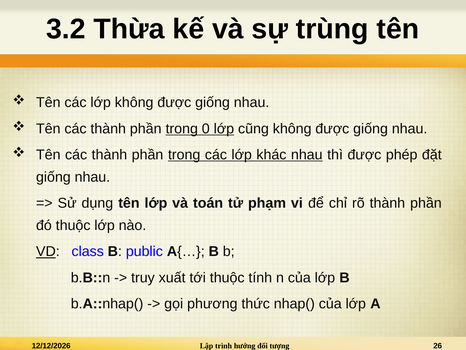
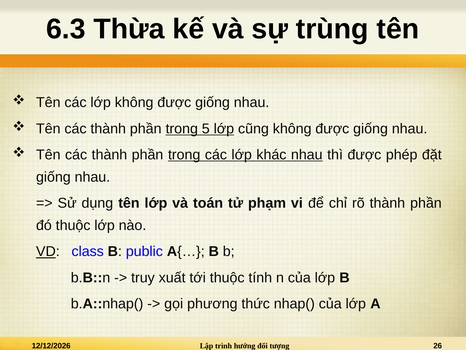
3.2: 3.2 -> 6.3 (66, 29)
0: 0 -> 5 (206, 129)
